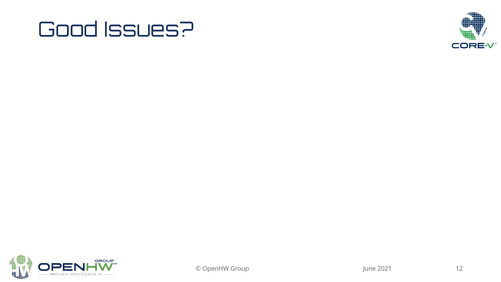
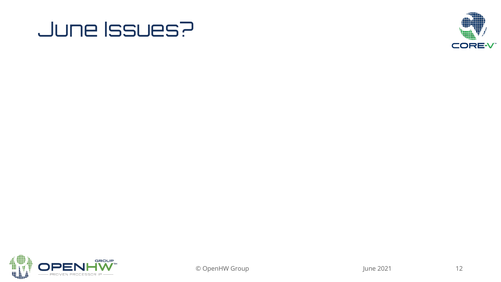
Good: Good -> June (68, 30)
